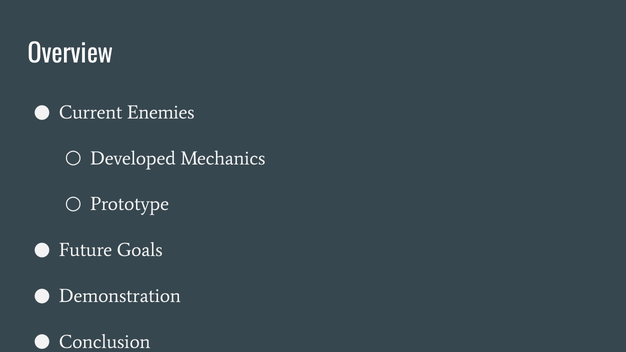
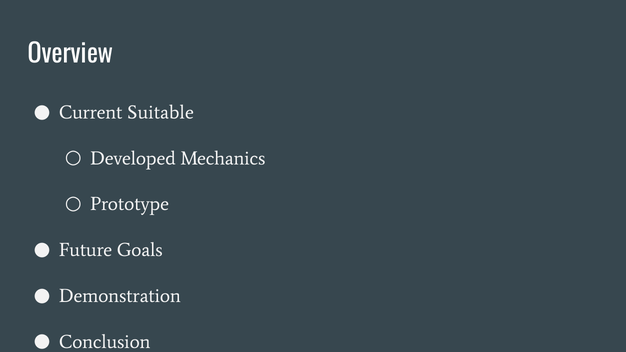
Enemies: Enemies -> Suitable (161, 112)
